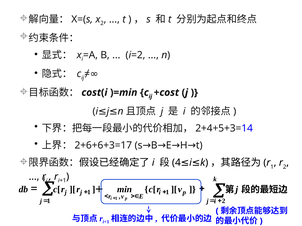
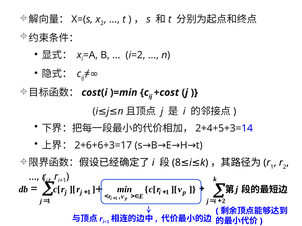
4: 4 -> 8 (176, 163)
